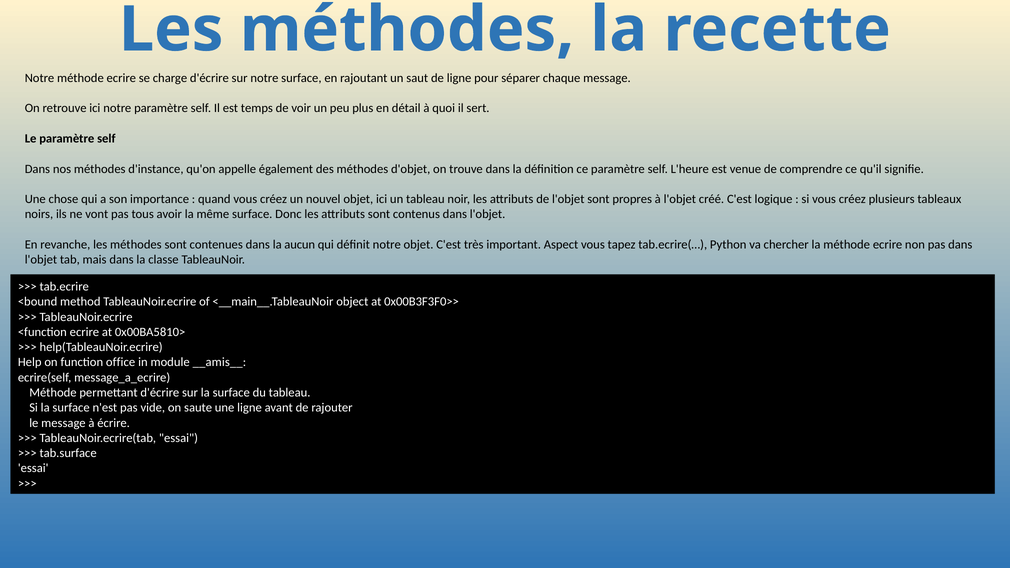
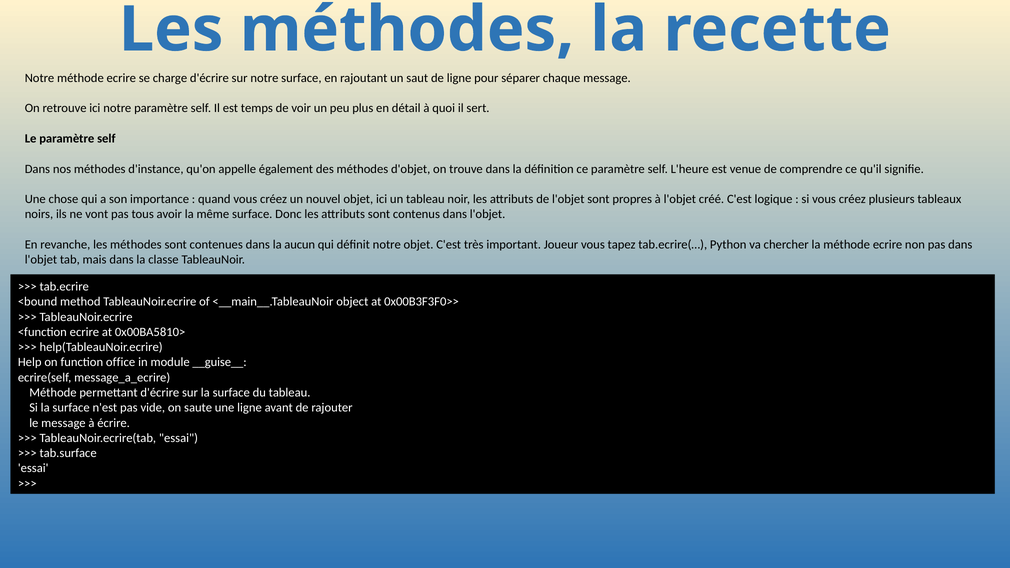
Aspect: Aspect -> Joueur (561, 245)
__amis__: __amis__ -> __guise__ (220, 362)
